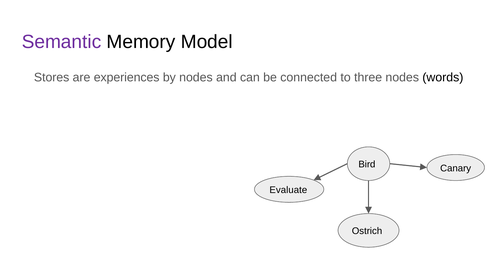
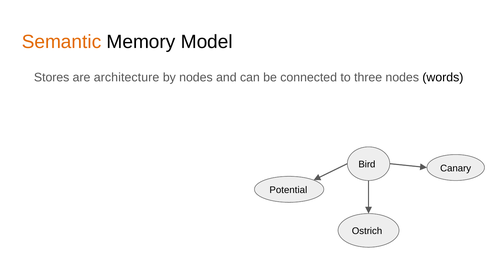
Semantic colour: purple -> orange (61, 42)
experiences: experiences -> architecture (127, 77)
Evaluate: Evaluate -> Potential (288, 190)
